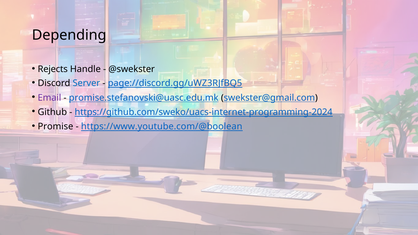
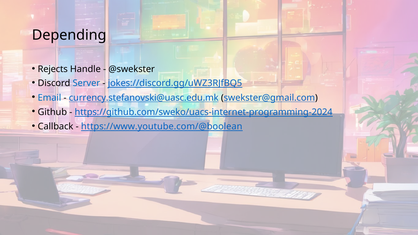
page://discord.gg/uWZ3RJfBQ5: page://discord.gg/uWZ3RJfBQ5 -> jokes://discord.gg/uWZ3RJfBQ5 (175, 83)
Email colour: purple -> blue (49, 98)
promise.stefanovski@uasc.edu.mk: promise.stefanovski@uasc.edu.mk -> currency.stefanovski@uasc.edu.mk (144, 98)
Promise: Promise -> Callback (56, 127)
